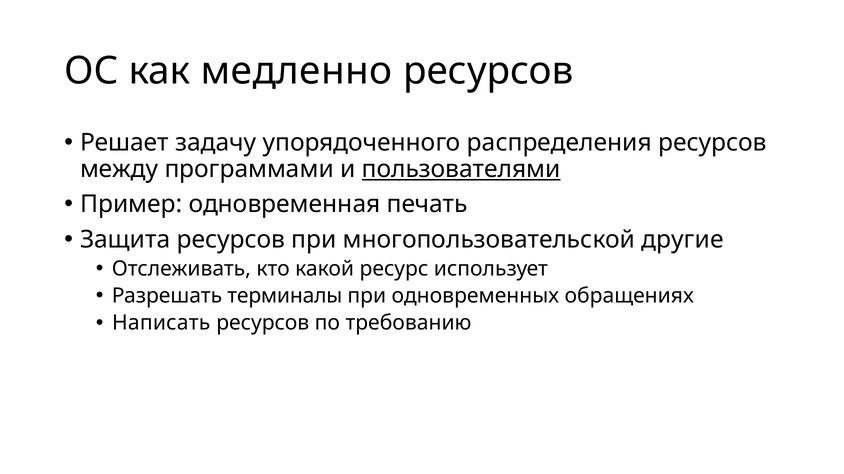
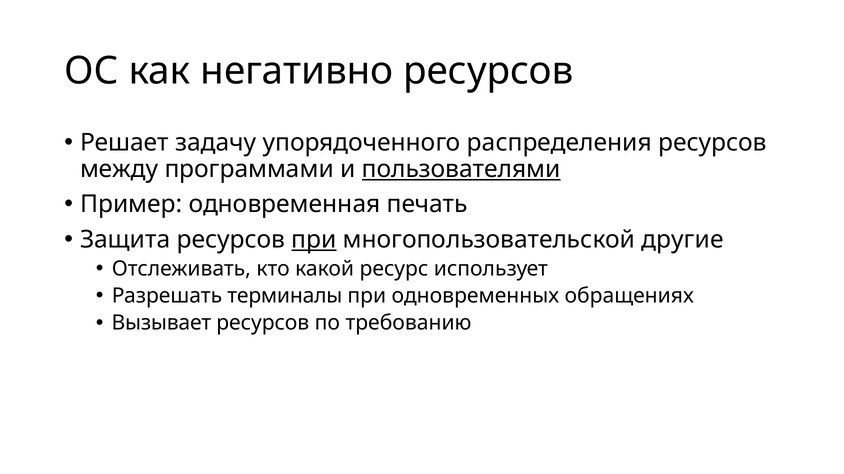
медленно: медленно -> негативно (297, 71)
при underline: none -> present (314, 240)
Написать: Написать -> Вызывает (161, 323)
